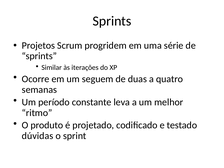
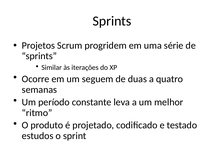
dúvidas: dúvidas -> estudos (38, 136)
